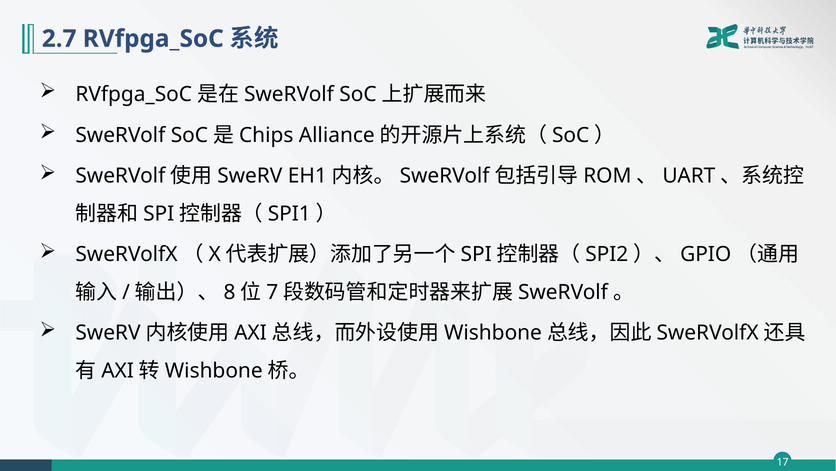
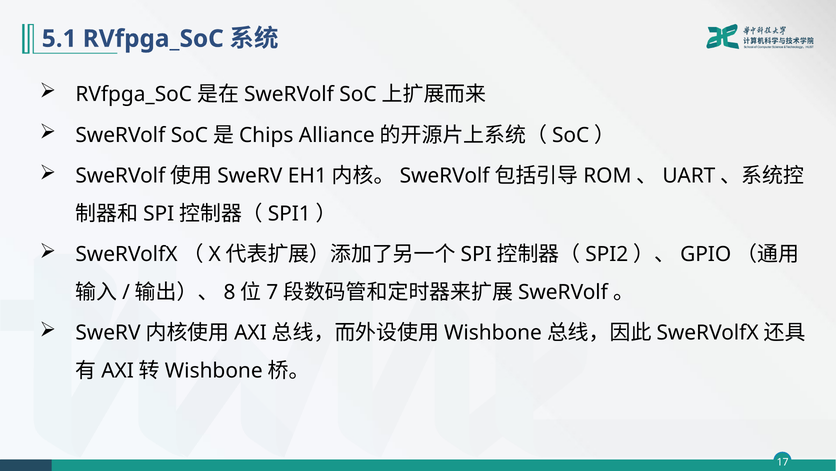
2.7: 2.7 -> 5.1 (59, 39)
